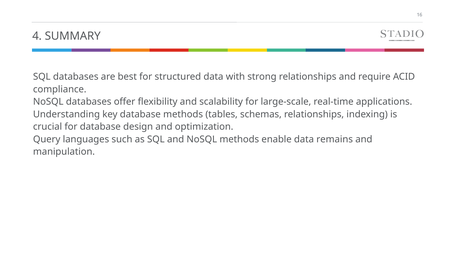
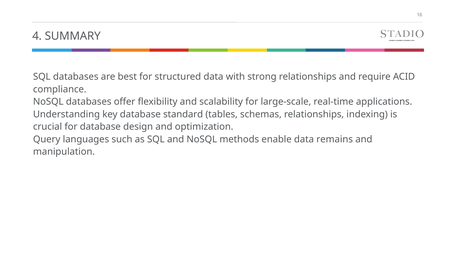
database methods: methods -> standard (183, 114)
